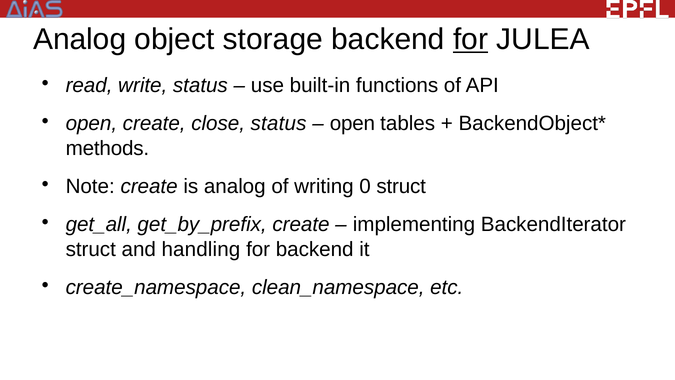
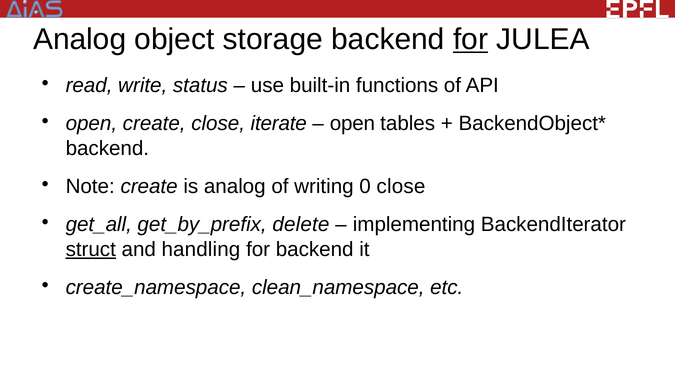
close status: status -> iterate (279, 124)
methods: methods -> backend (107, 148)
0 struct: struct -> close (401, 186)
get_by_prefix create: create -> delete (301, 224)
struct underline: none -> present (91, 249)
